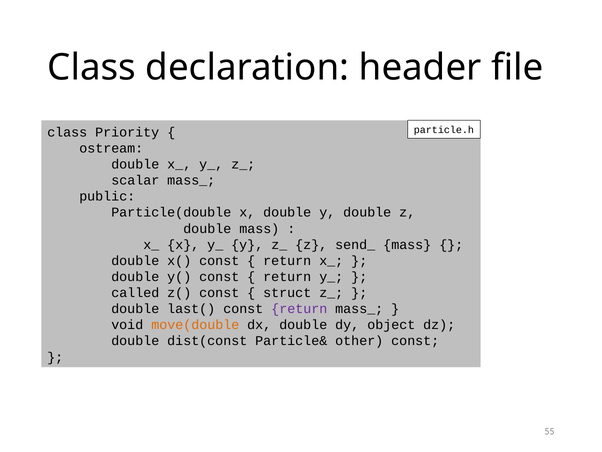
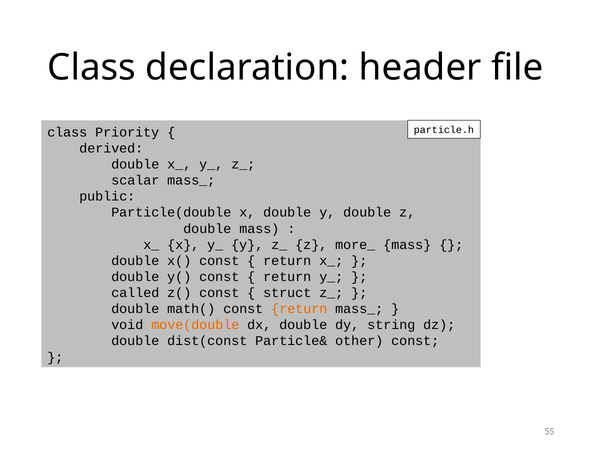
ostream: ostream -> derived (111, 148)
send_: send_ -> more_ (355, 244)
last(: last( -> math( (191, 309)
return colour: purple -> orange (299, 309)
object: object -> string (391, 325)
